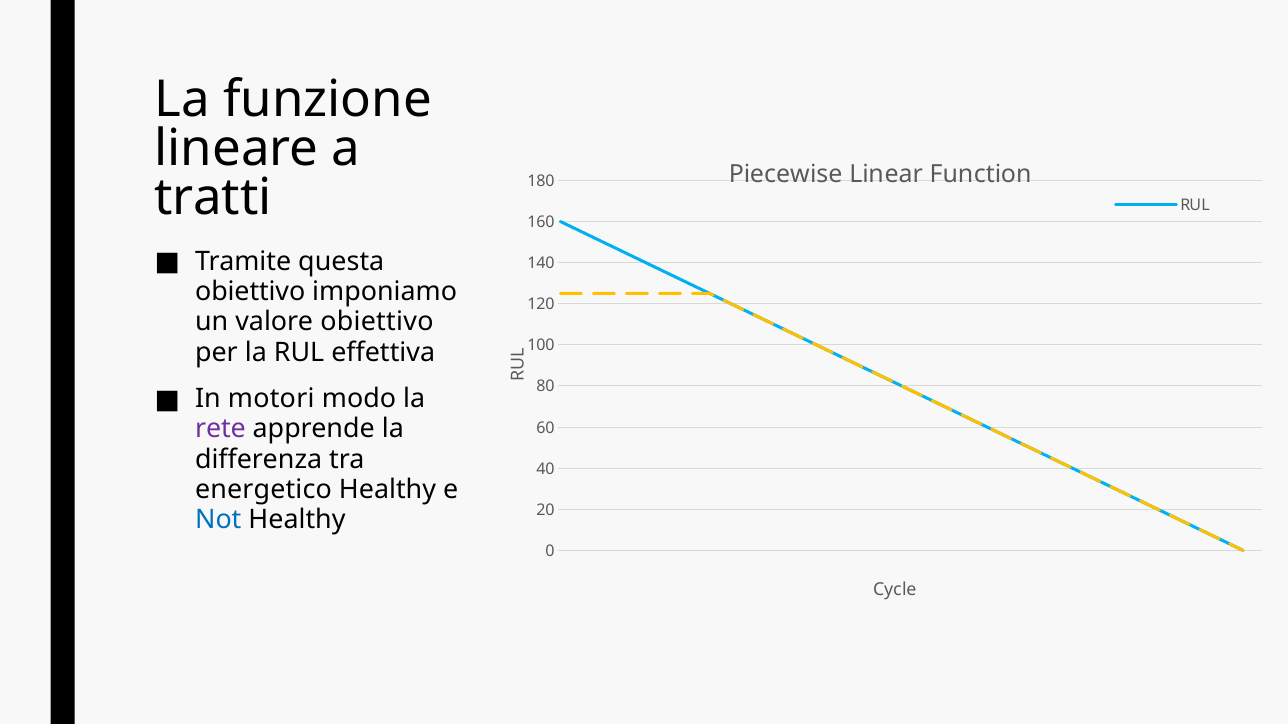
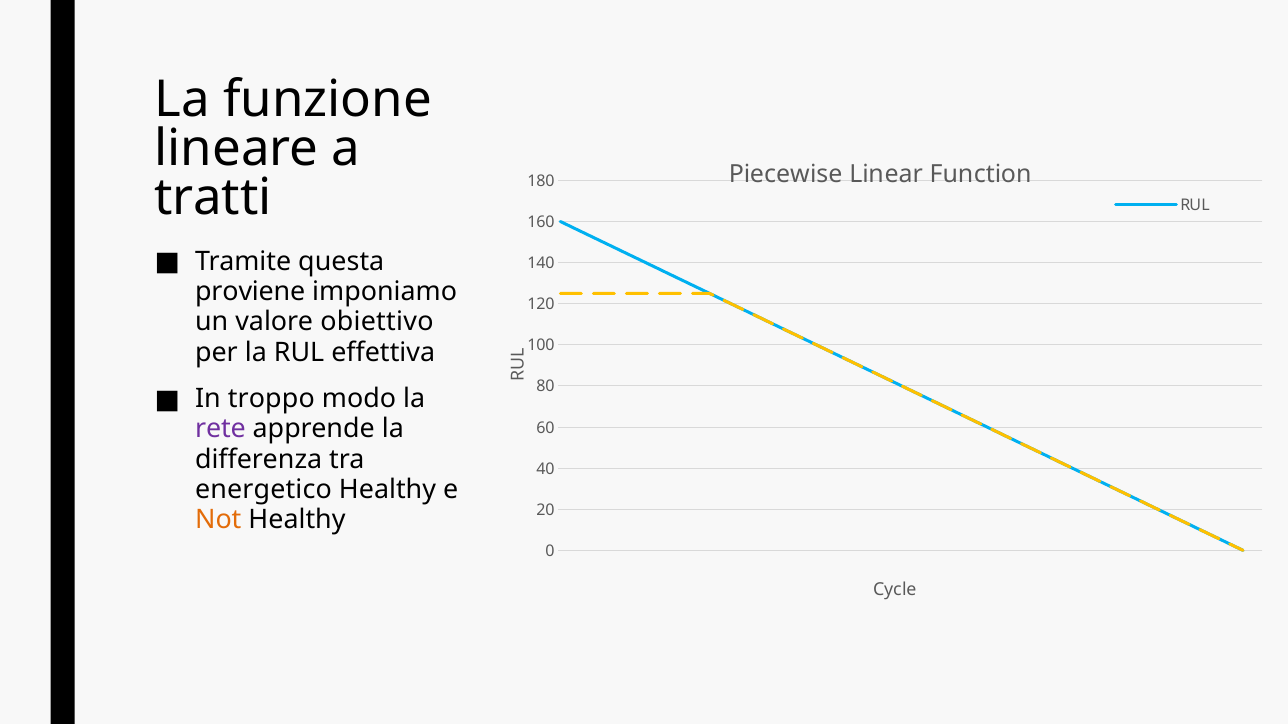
obiettivo: obiettivo -> proviene (250, 292)
motori: motori -> troppo (271, 399)
Not colour: blue -> orange (218, 520)
